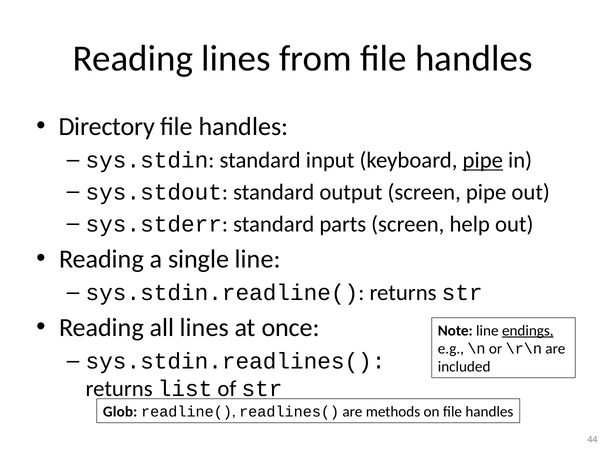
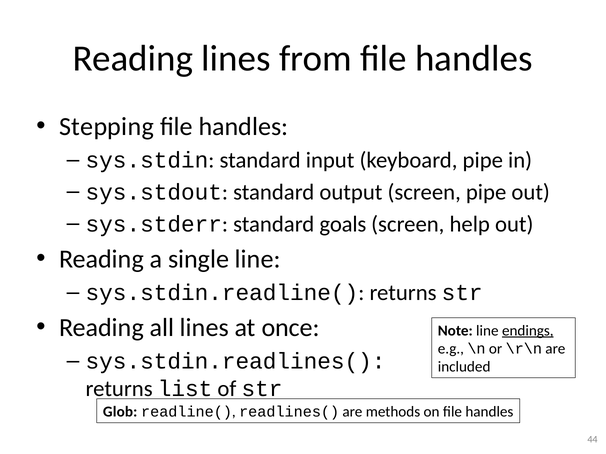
Directory: Directory -> Stepping (106, 127)
pipe underline: present -> none (483, 160)
parts: parts -> goals (343, 224)
